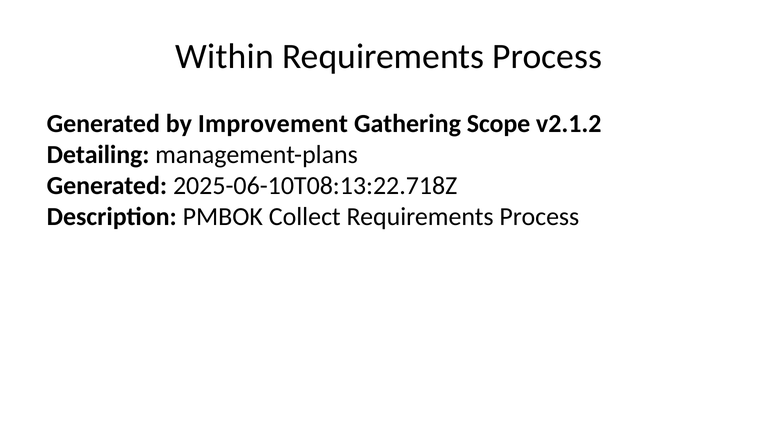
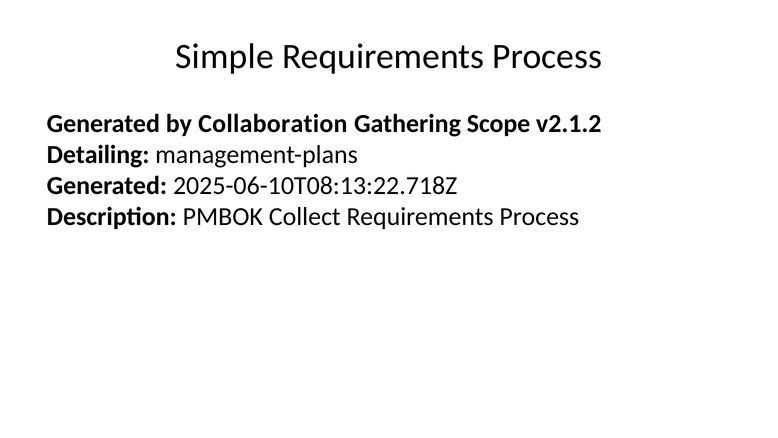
Within: Within -> Simple (225, 56)
Improvement: Improvement -> Collaboration (273, 123)
